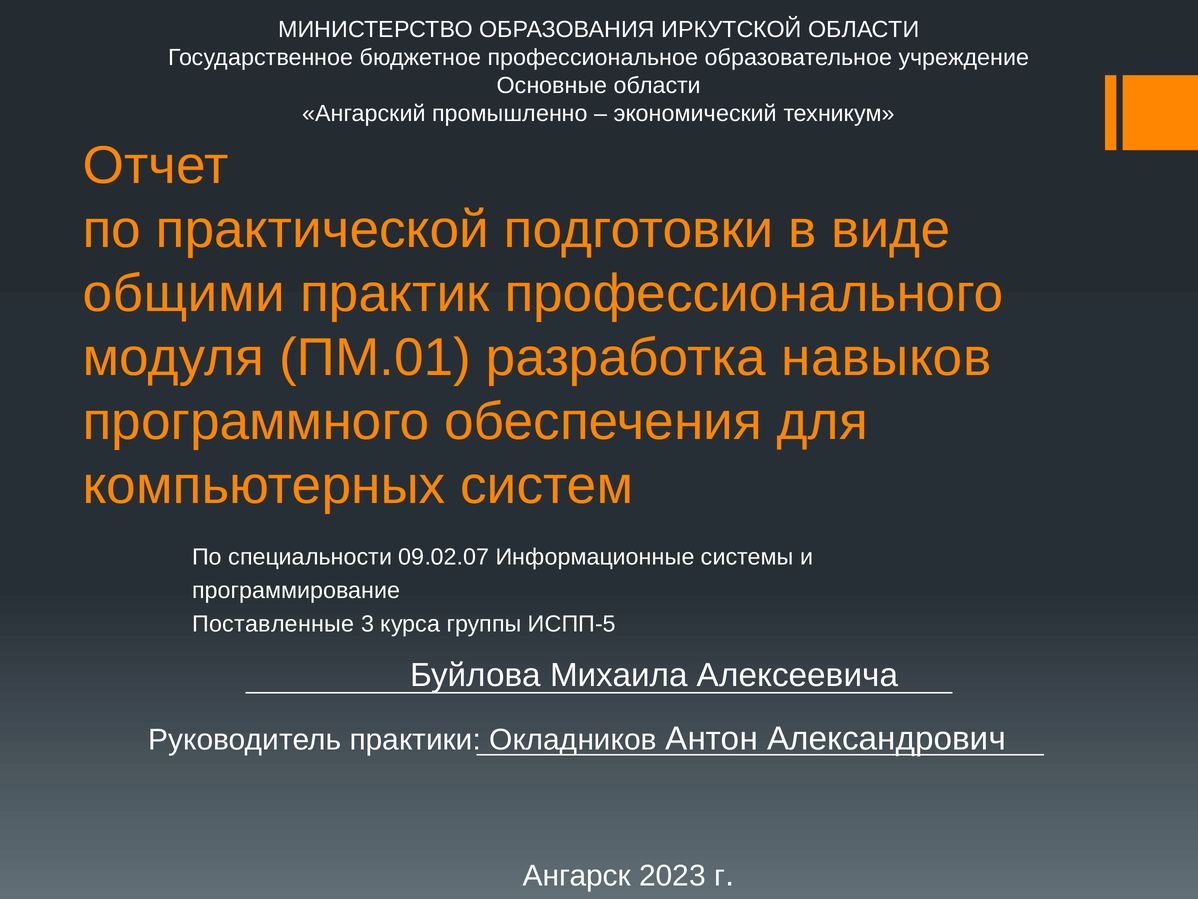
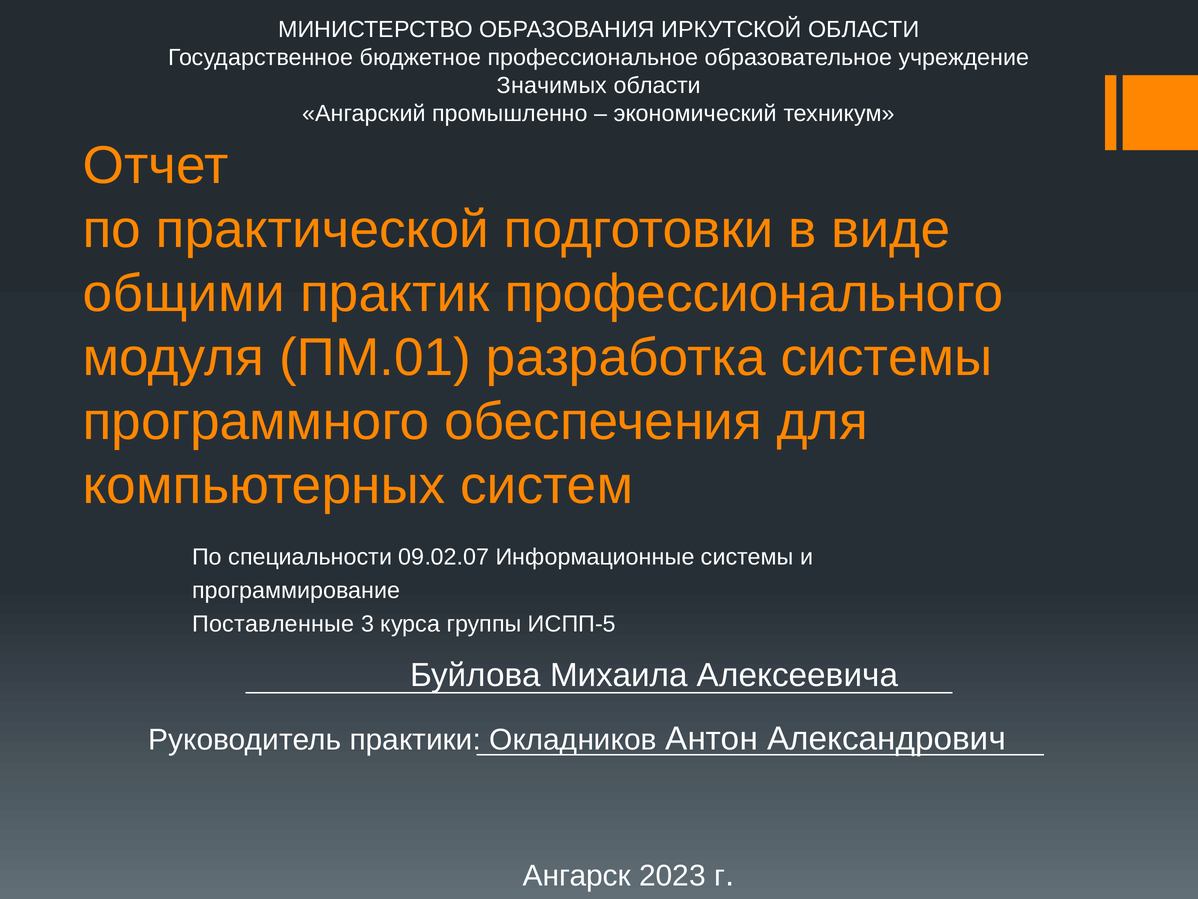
Основные: Основные -> Значимых (552, 86)
разработка навыков: навыков -> системы (887, 358)
